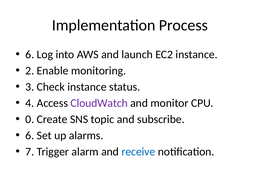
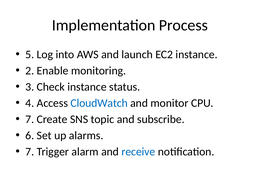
6: 6 -> 5 (30, 55)
CloudWatch colour: purple -> blue (99, 103)
0: 0 -> 7 (30, 119)
